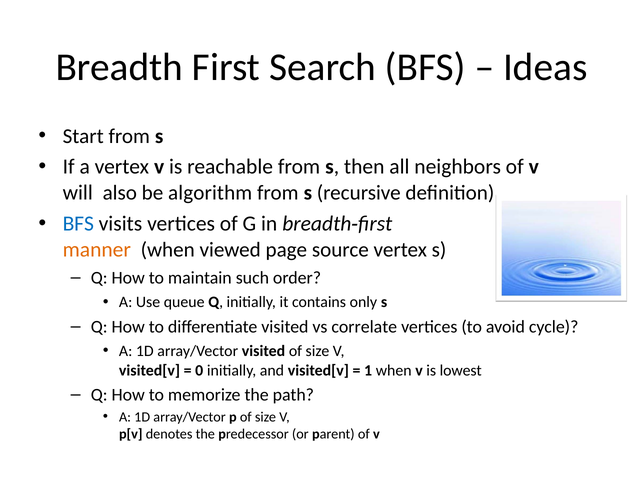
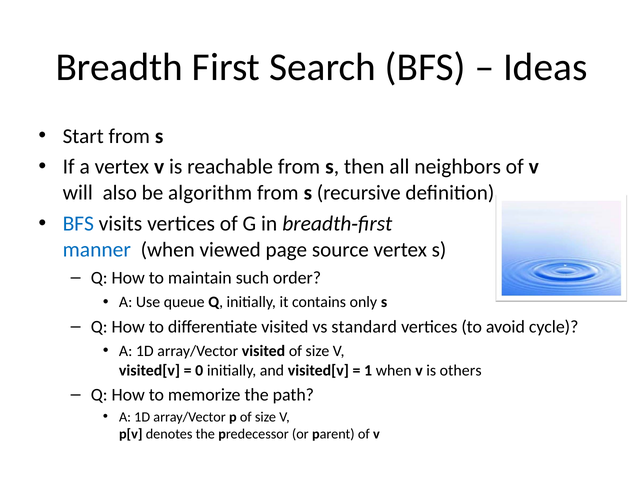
manner colour: orange -> blue (97, 250)
correlate: correlate -> standard (364, 327)
lowest: lowest -> others (461, 370)
